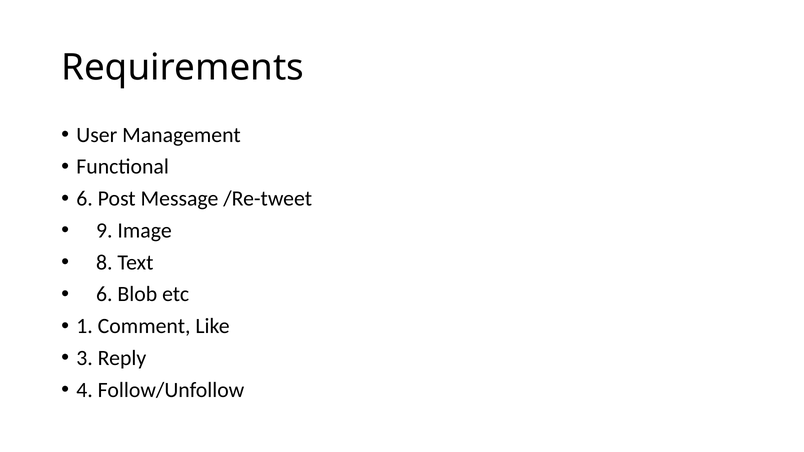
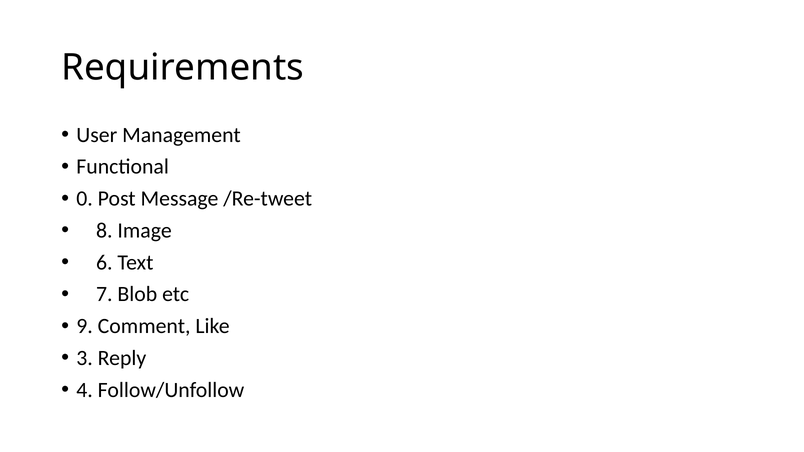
6: 6 -> 0 (85, 199)
9: 9 -> 8 (104, 231)
8: 8 -> 6 (104, 263)
6: 6 -> 7 (104, 294)
1: 1 -> 9 (85, 326)
